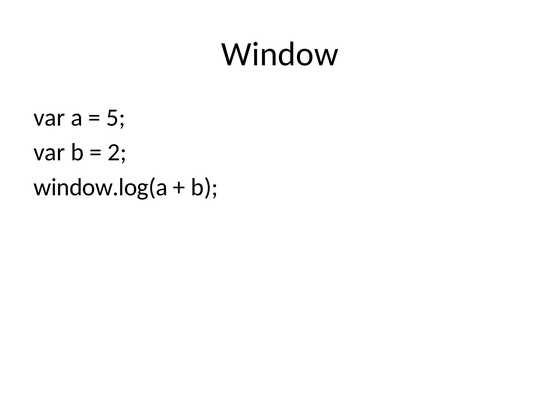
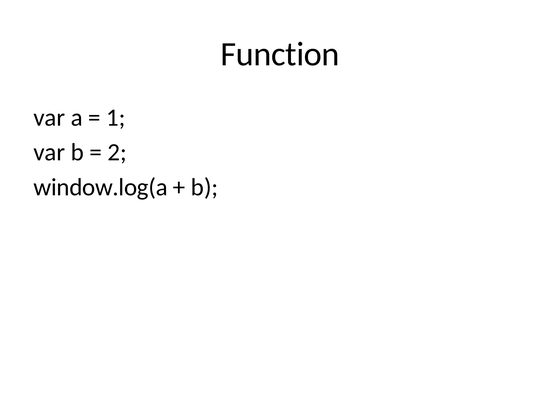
Window: Window -> Function (280, 54)
5: 5 -> 1 (116, 117)
